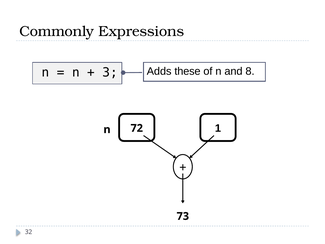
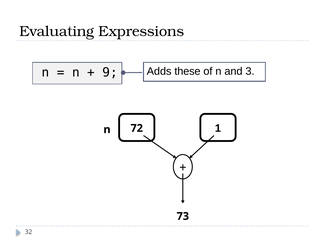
Commonly: Commonly -> Evaluating (57, 31)
3: 3 -> 9 (110, 72)
8: 8 -> 3 (250, 71)
